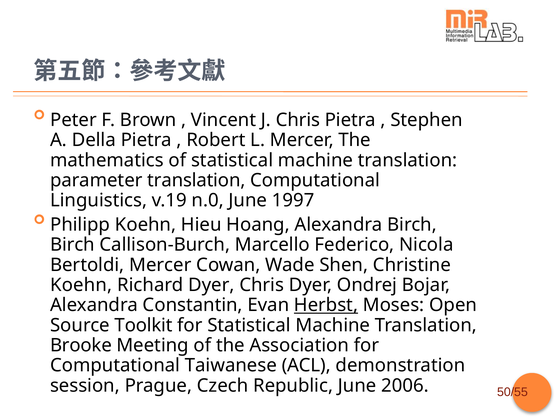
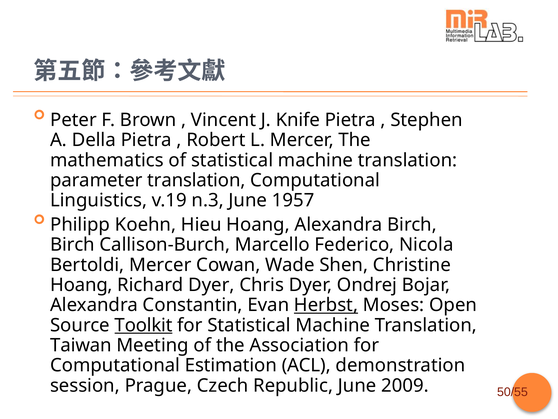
J Chris: Chris -> Knife (298, 120)
n.0: n.0 -> n.3 (208, 200)
1997: 1997 -> 1957 (293, 200)
Koehn: Koehn -> Hoang (81, 285)
Toolkit underline: none -> present (144, 325)
Brooke: Brooke -> Taiwan (81, 345)
Taiwanese: Taiwanese -> Estimation (231, 365)
2006: 2006 -> 2009 (405, 385)
